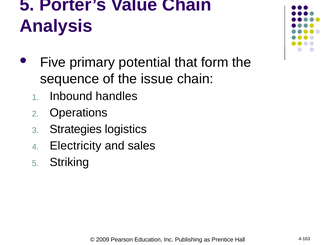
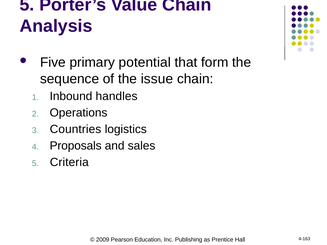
Strategies: Strategies -> Countries (76, 129)
Electricity: Electricity -> Proposals (76, 146)
Striking: Striking -> Criteria (69, 162)
